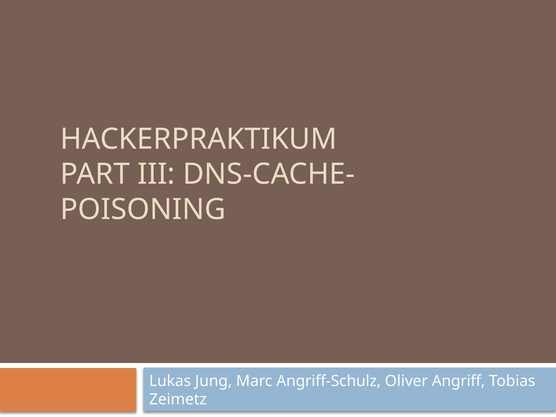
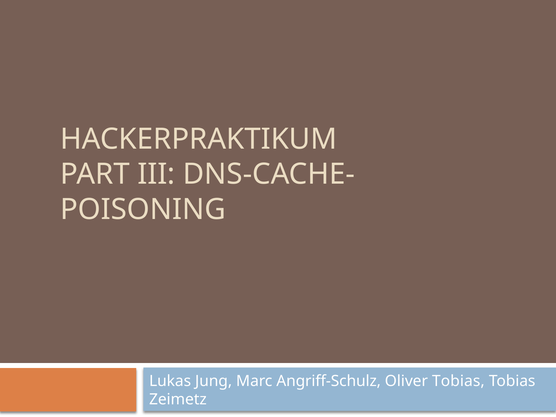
Oliver Angriff: Angriff -> Tobias (458, 381)
